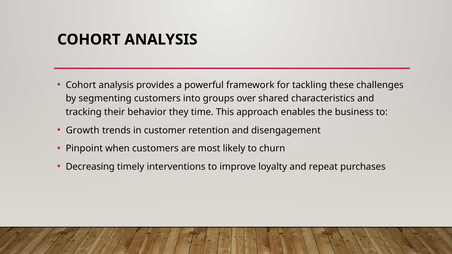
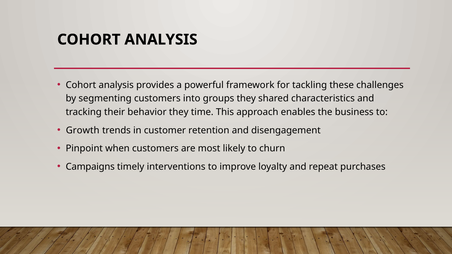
groups over: over -> they (246, 99)
Decreasing: Decreasing -> Campaigns (90, 167)
